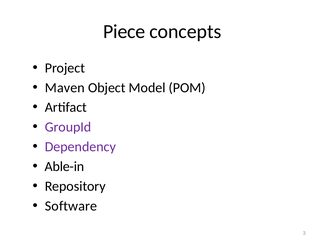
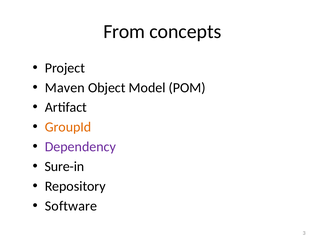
Piece: Piece -> From (124, 31)
GroupId colour: purple -> orange (68, 127)
Able-in: Able-in -> Sure-in (65, 166)
